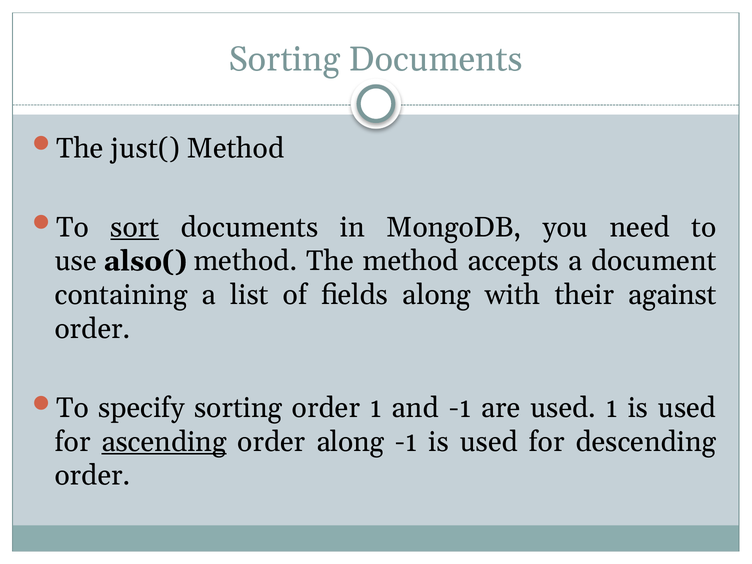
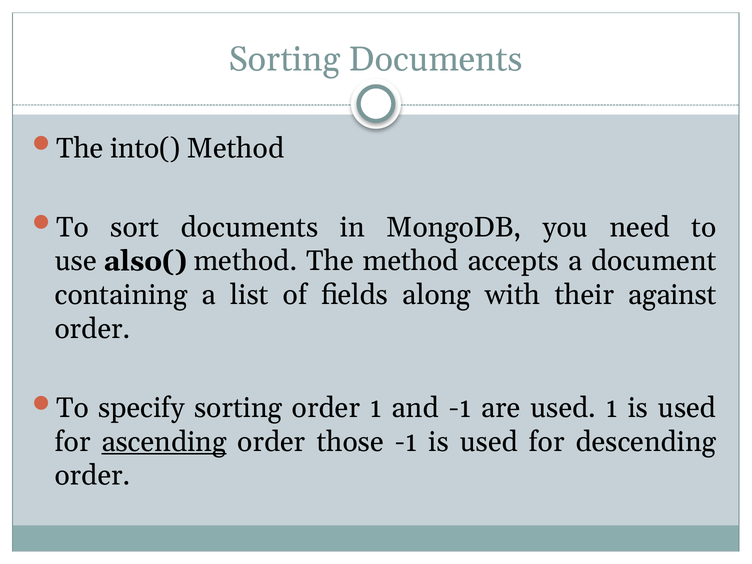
just(: just( -> into( (145, 148)
sort underline: present -> none (135, 227)
order along: along -> those (350, 442)
